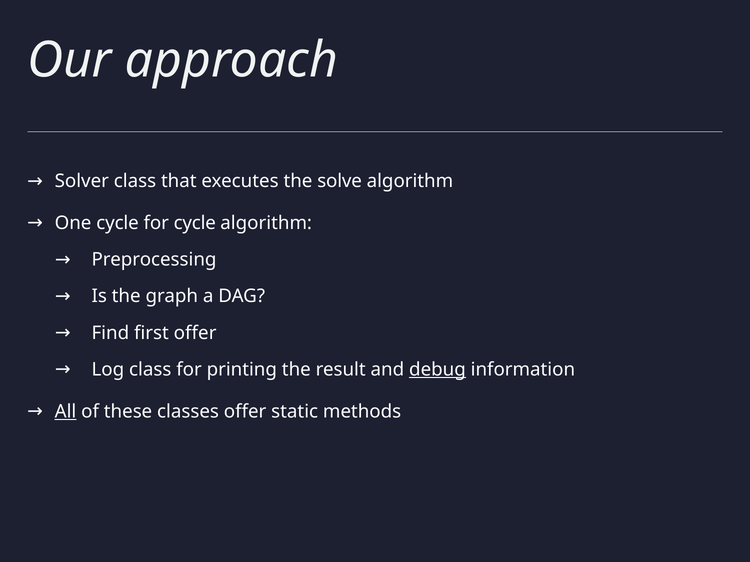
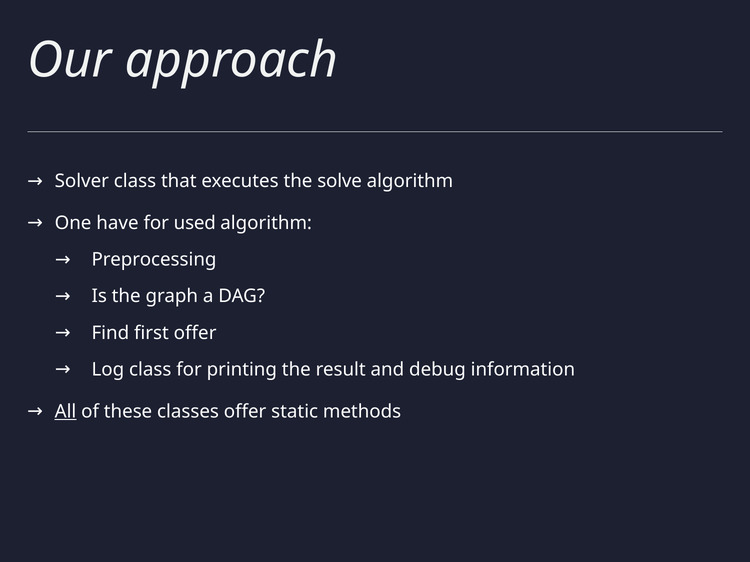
One cycle: cycle -> have (117, 223)
for cycle: cycle -> used (195, 223)
debug underline: present -> none (437, 370)
